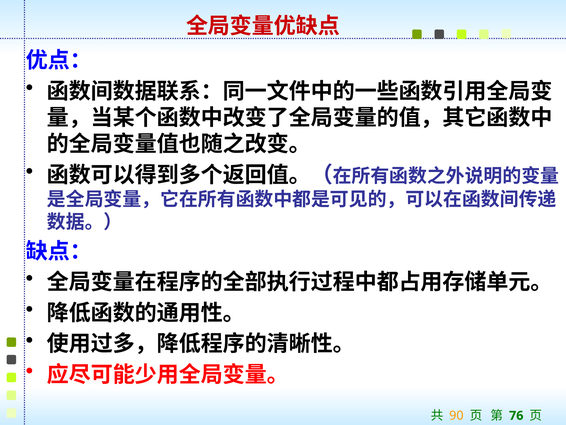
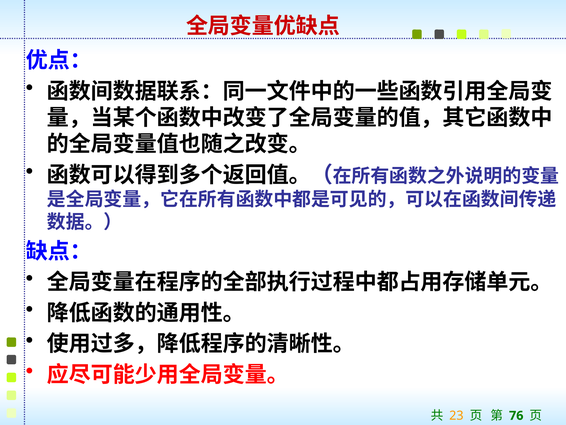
90: 90 -> 23 (456, 415)
